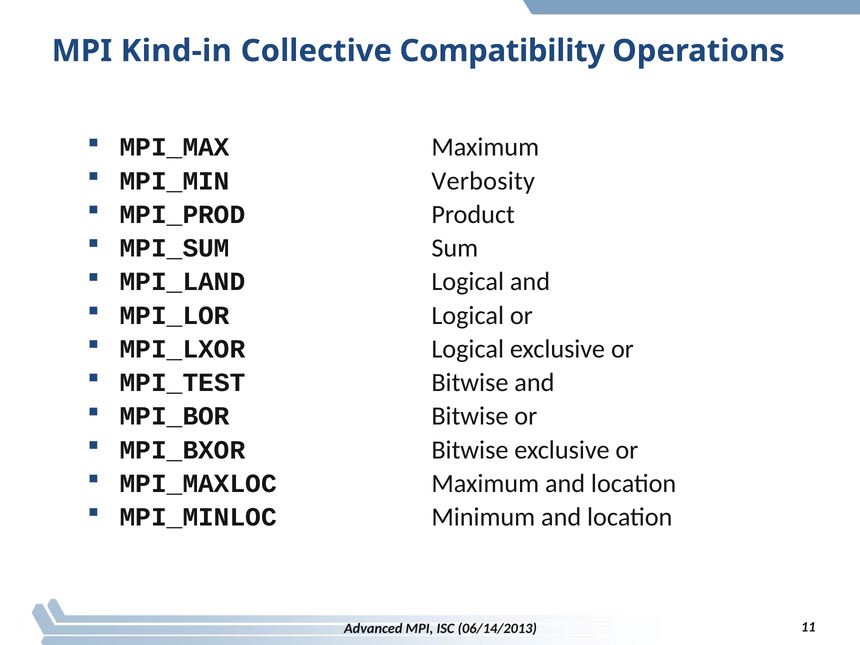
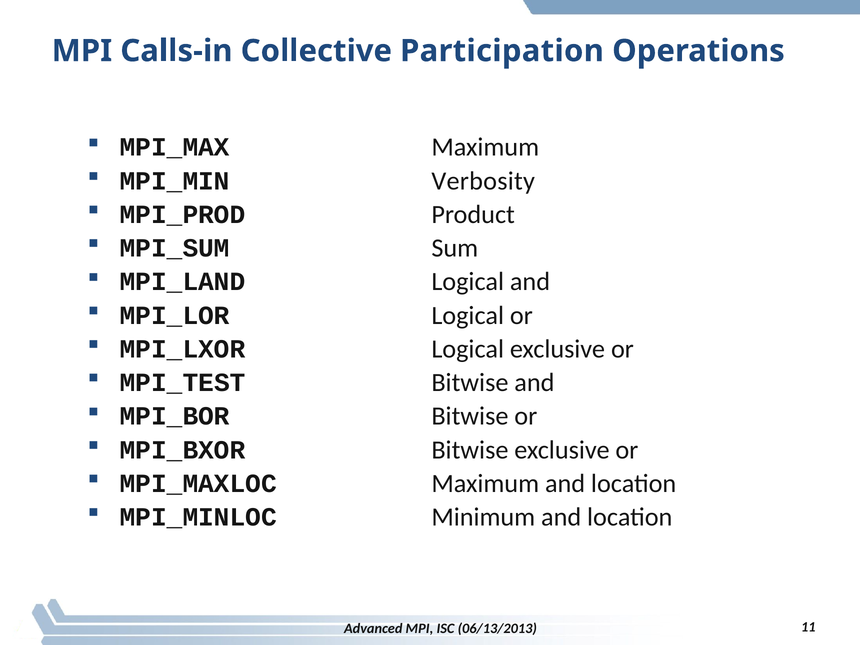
Kind-in: Kind-in -> Calls-in (176, 51)
Compatibility: Compatibility -> Participation (502, 51)
06/14/2013: 06/14/2013 -> 06/13/2013 (497, 629)
